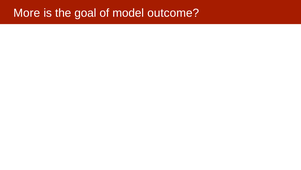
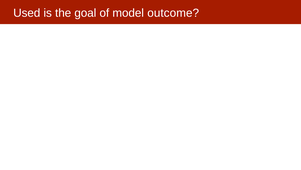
More: More -> Used (27, 13)
